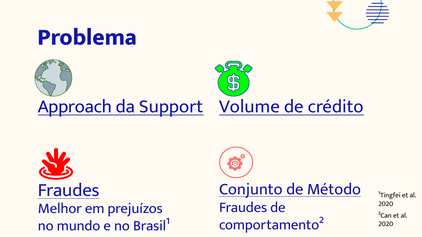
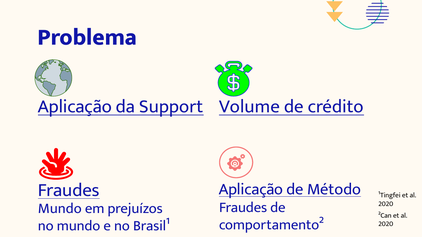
Approach: Approach -> Aplicação (75, 106)
Conjunto: Conjunto -> Aplicação (251, 189)
Melhor: Melhor -> Mundo (60, 209)
